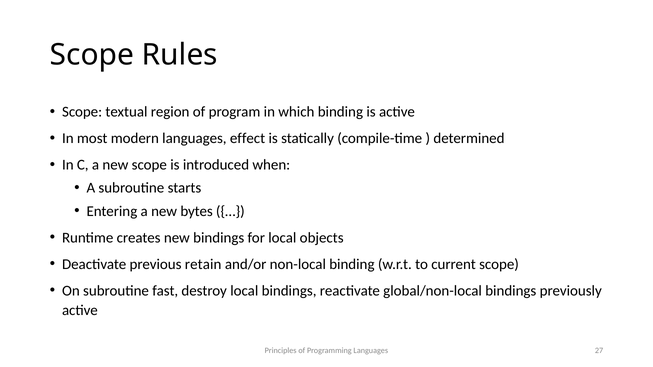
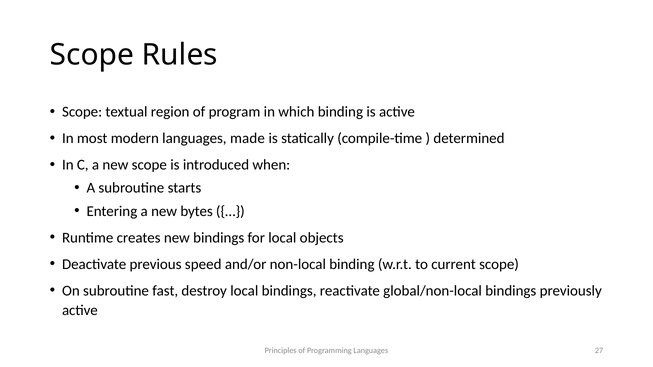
effect: effect -> made (247, 139)
retain: retain -> speed (203, 264)
